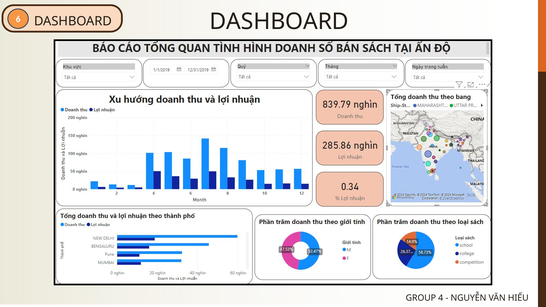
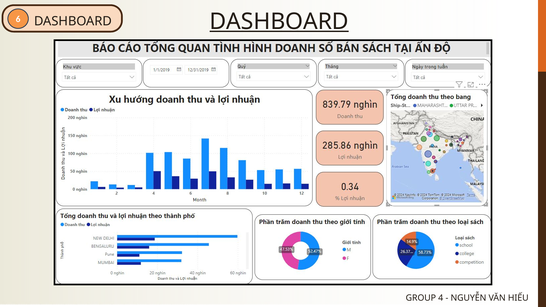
DASHBOARD underline: none -> present (279, 22)
